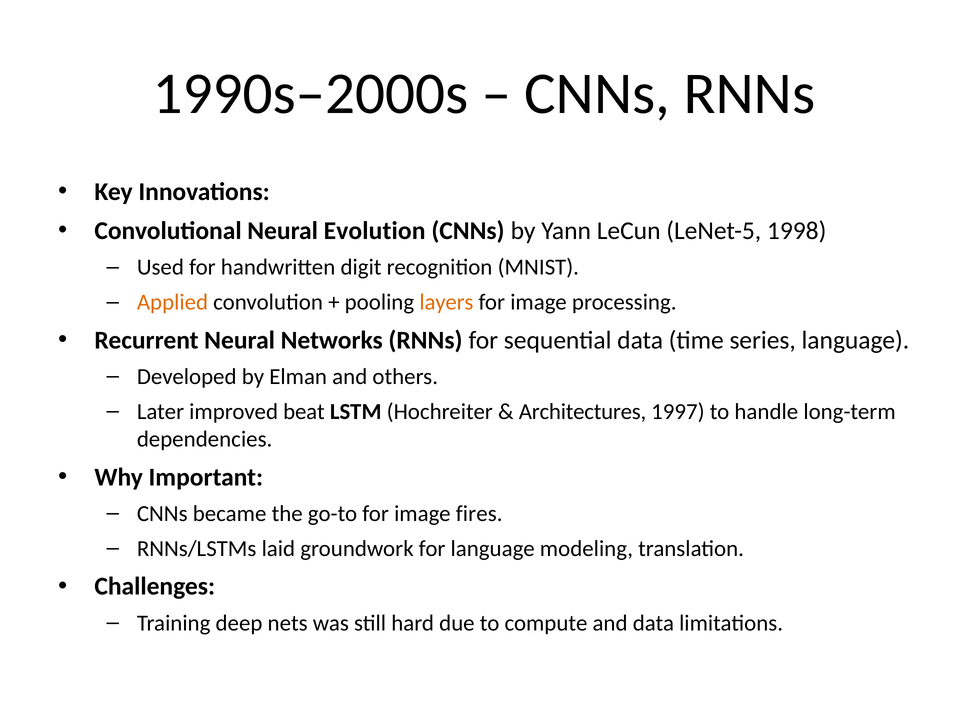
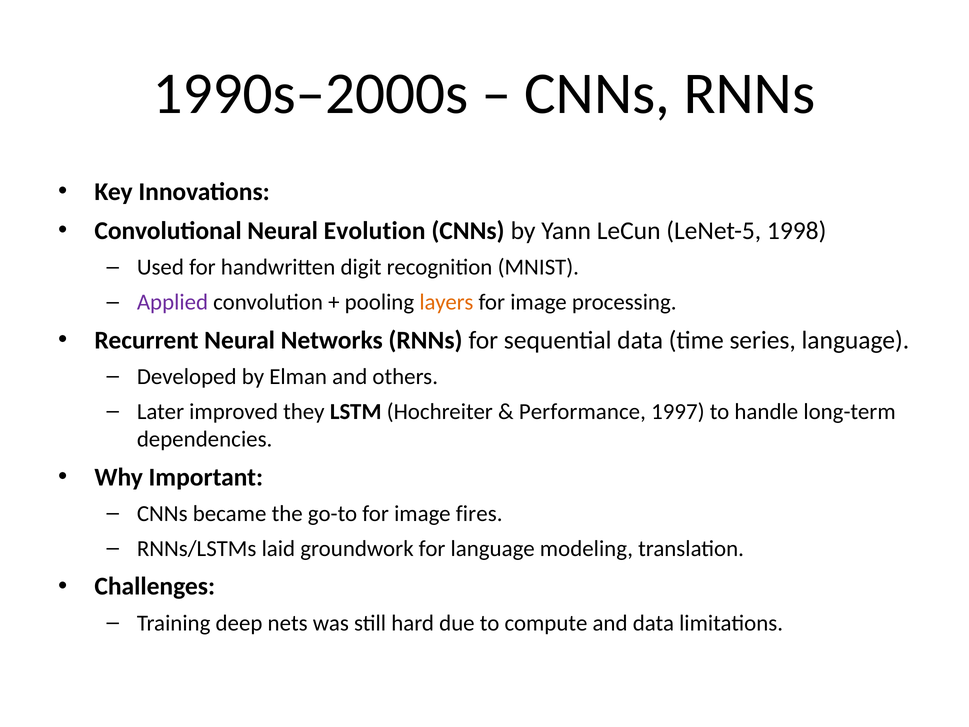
Applied colour: orange -> purple (172, 302)
beat: beat -> they (304, 412)
Architectures: Architectures -> Performance (582, 412)
